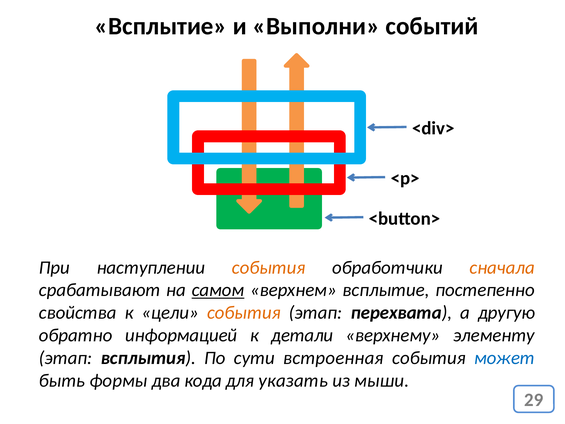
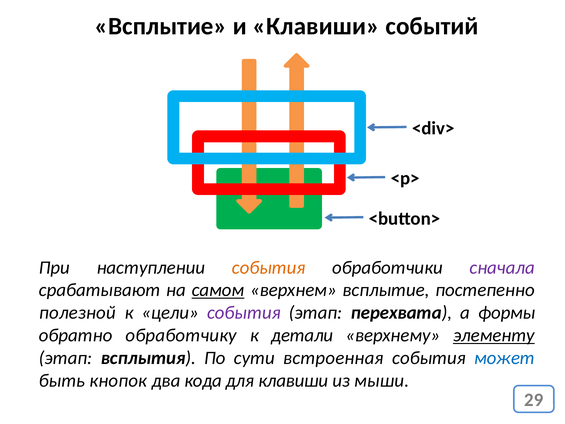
и Выполни: Выполни -> Клавиши (316, 26)
сначала colour: orange -> purple (502, 267)
свойства: свойства -> полезной (78, 312)
события colour: orange -> purple (244, 312)
другую: другую -> формы (507, 312)
информацией: информацией -> обработчику (181, 335)
элементу underline: none -> present (494, 335)
формы: формы -> кнопок (118, 380)
для указать: указать -> клавиши (293, 380)
